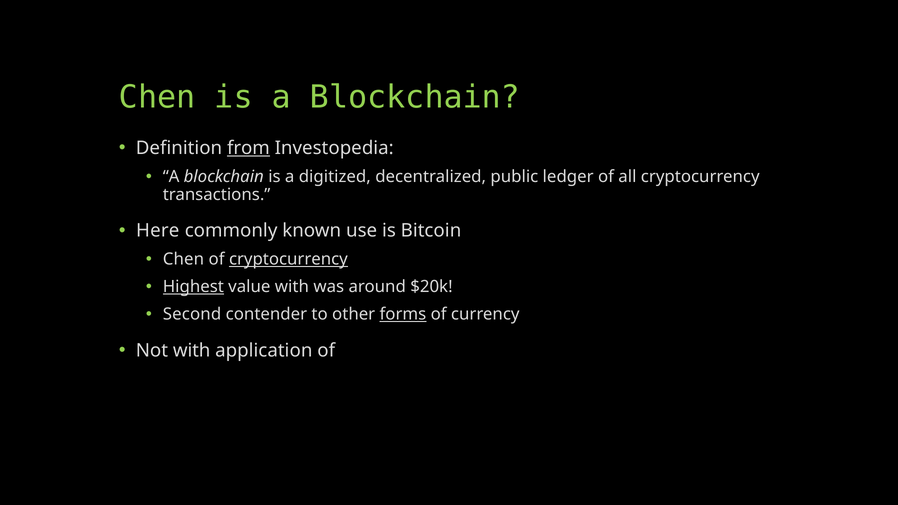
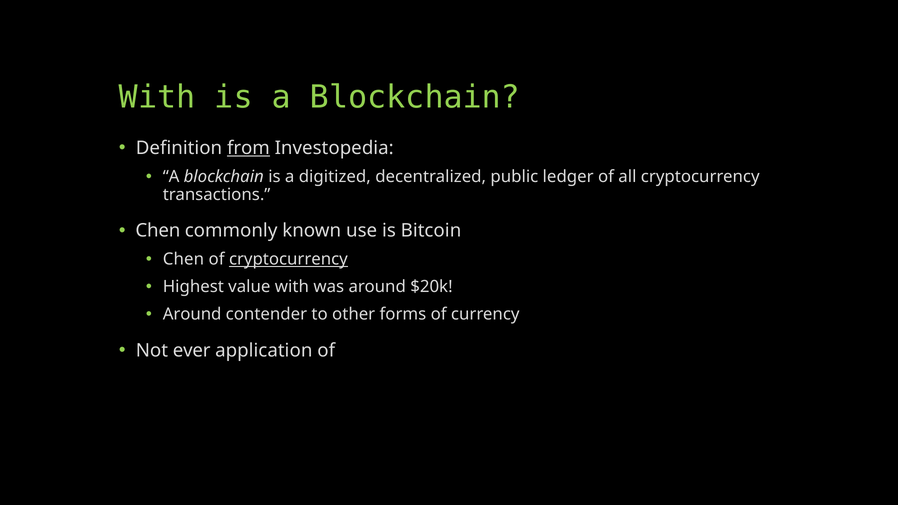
Chen: Chen -> With (157, 97)
Here: Here -> Chen (158, 231)
Highest underline: present -> none (193, 287)
Second: Second -> Around (192, 315)
forms underline: present -> none (403, 315)
Not with: with -> ever (192, 351)
